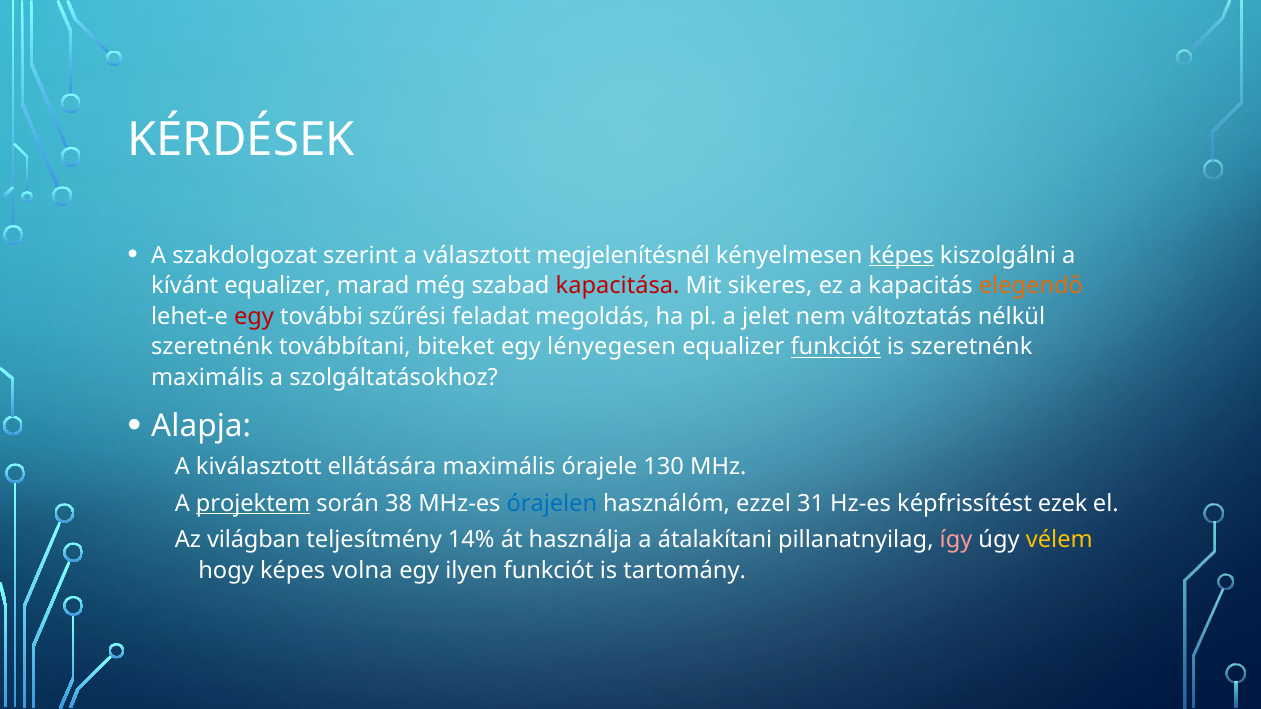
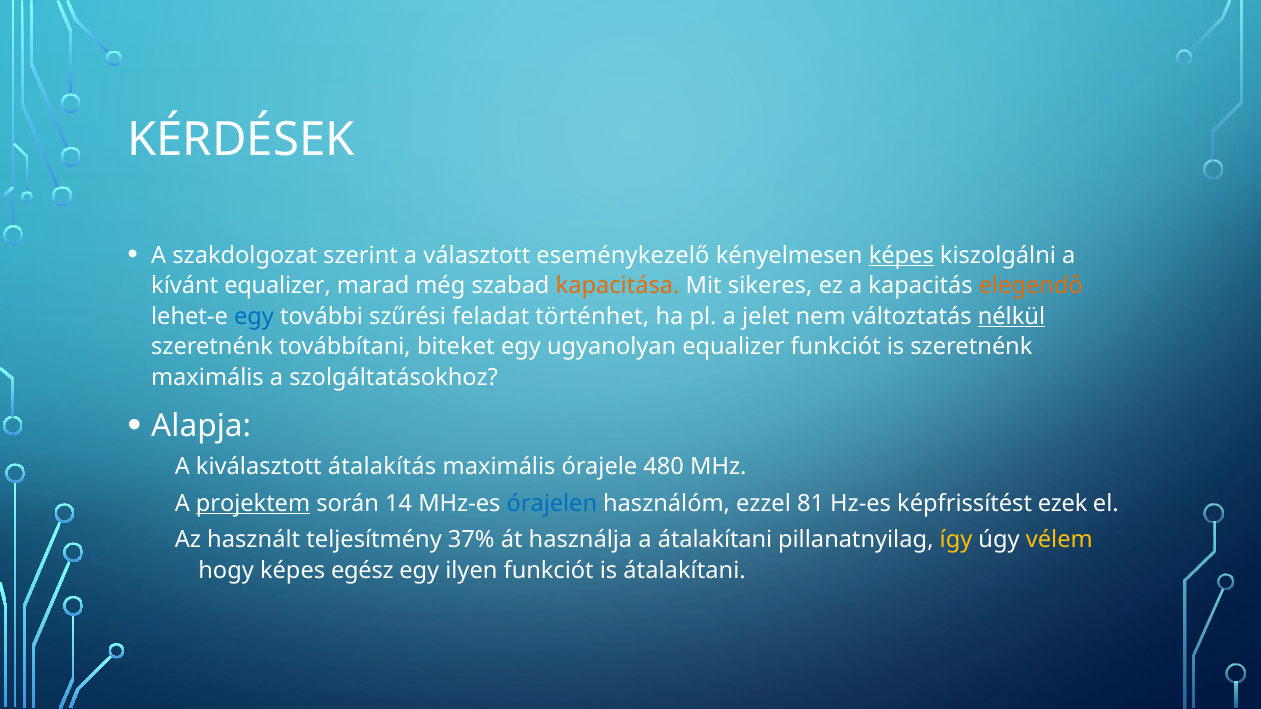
megjelenítésnél: megjelenítésnél -> eseménykezelő (623, 255)
kapacitása colour: red -> orange (618, 286)
egy colour: red -> blue (254, 317)
megoldás: megoldás -> történhet (592, 317)
nélkül underline: none -> present (1011, 317)
lényegesen: lényegesen -> ugyanolyan (612, 347)
funkciót underline: present -> none (836, 347)
ellátására: ellátására -> átalakítás (382, 467)
130: 130 -> 480 (664, 467)
38: 38 -> 14 (399, 504)
31: 31 -> 81 (811, 504)
világban: világban -> használt (254, 540)
14%: 14% -> 37% (471, 540)
így colour: pink -> yellow (956, 540)
volna: volna -> egész (362, 571)
is tartomány: tartomány -> átalakítani (685, 571)
